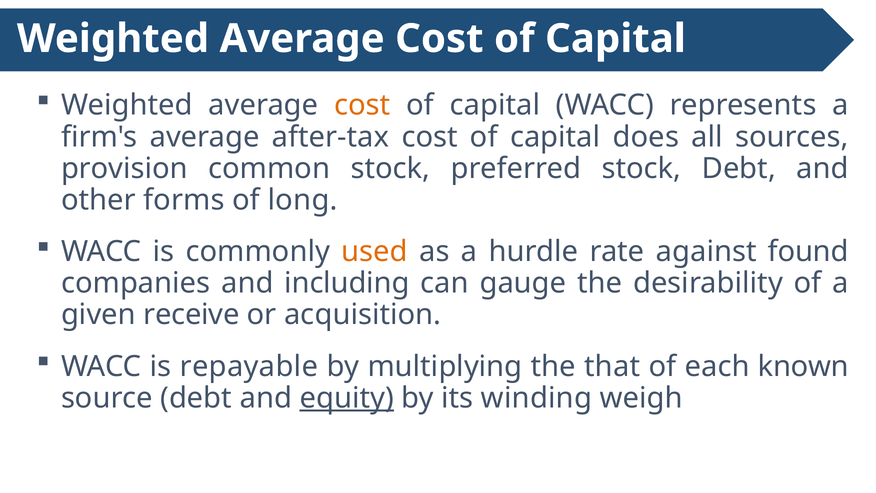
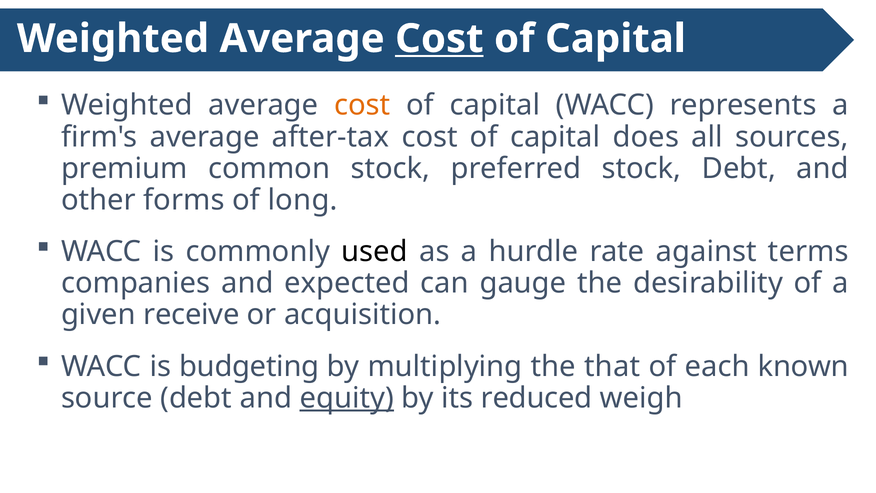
Cost underline: none -> present (439, 39)
provision: provision -> premium (124, 168)
used colour: orange -> black (375, 252)
found: found -> terms (808, 252)
including: including -> expected (347, 283)
repayable: repayable -> budgeting (249, 366)
winding: winding -> reduced (537, 398)
